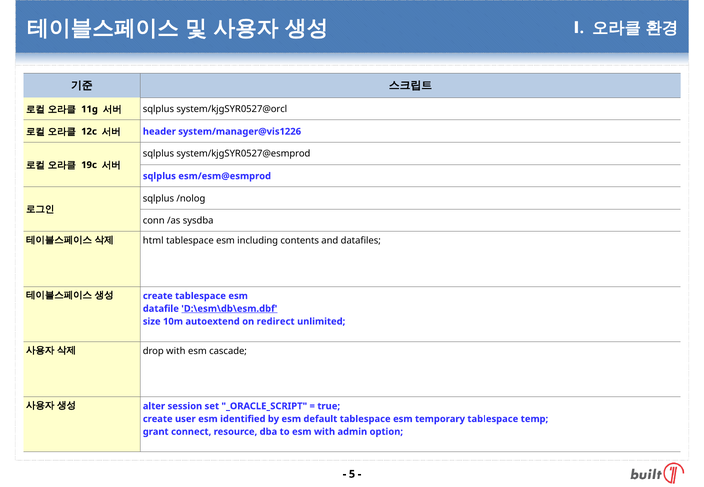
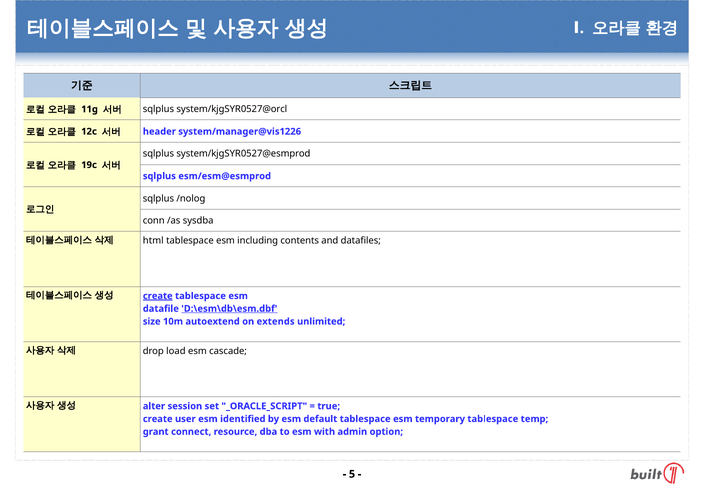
create underline: none -> present (158, 296)
redirect: redirect -> extends (276, 322)
drop with: with -> load (176, 351)
